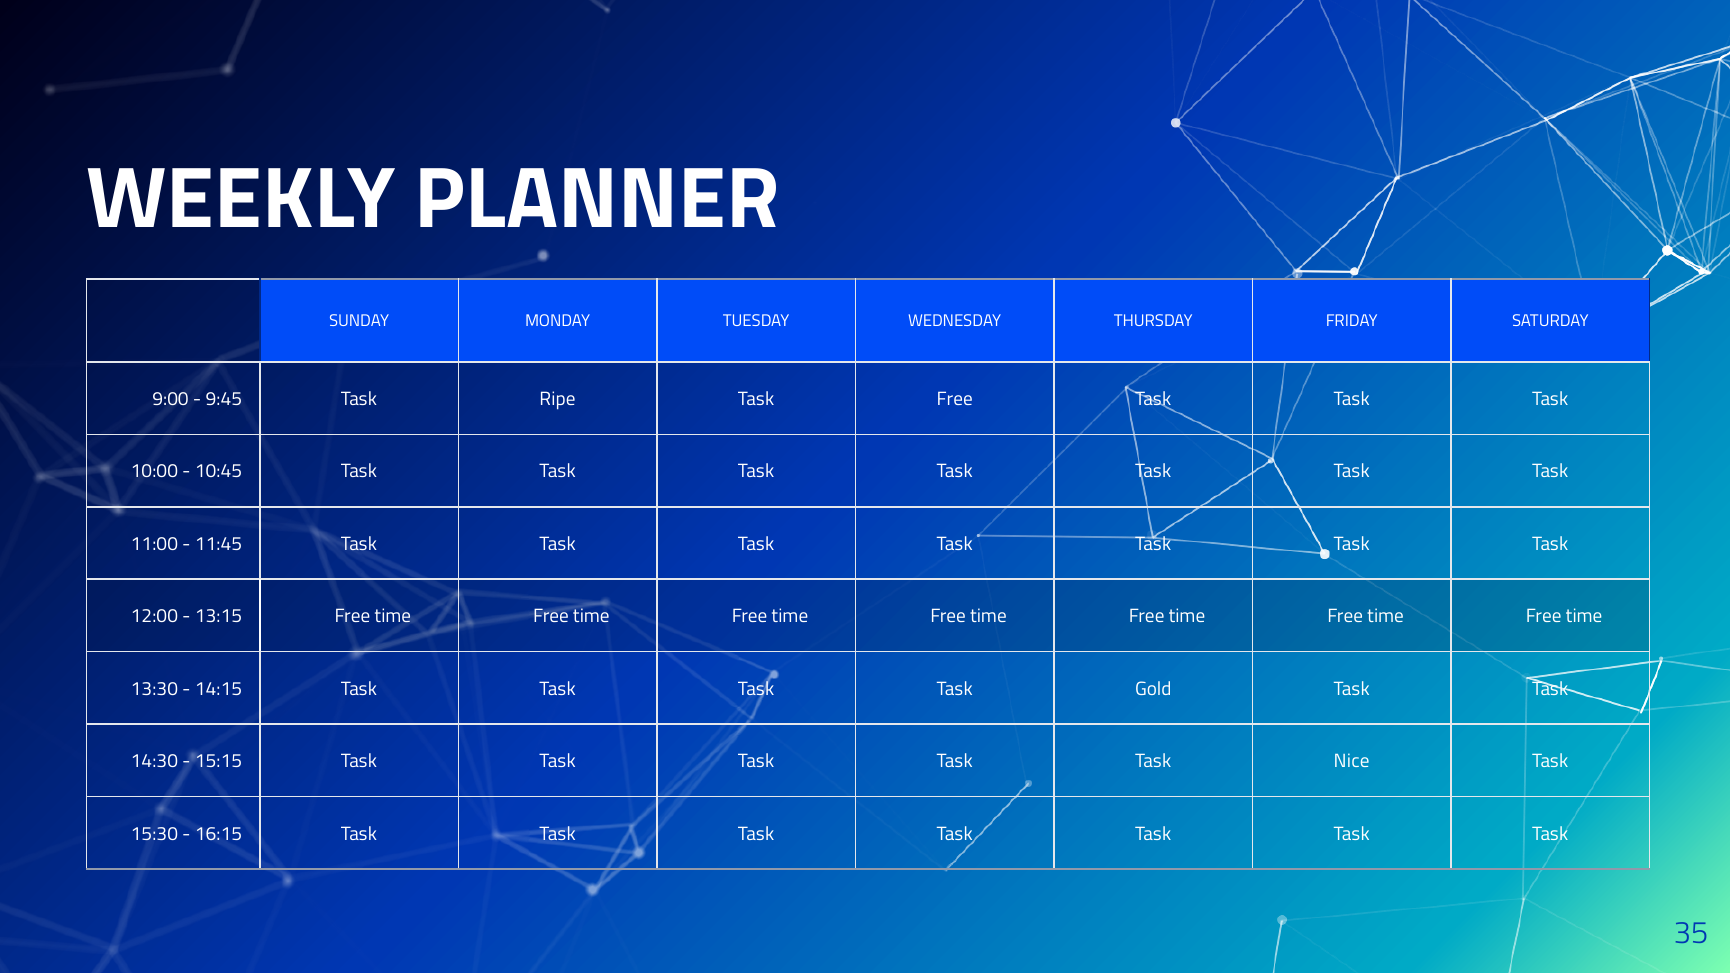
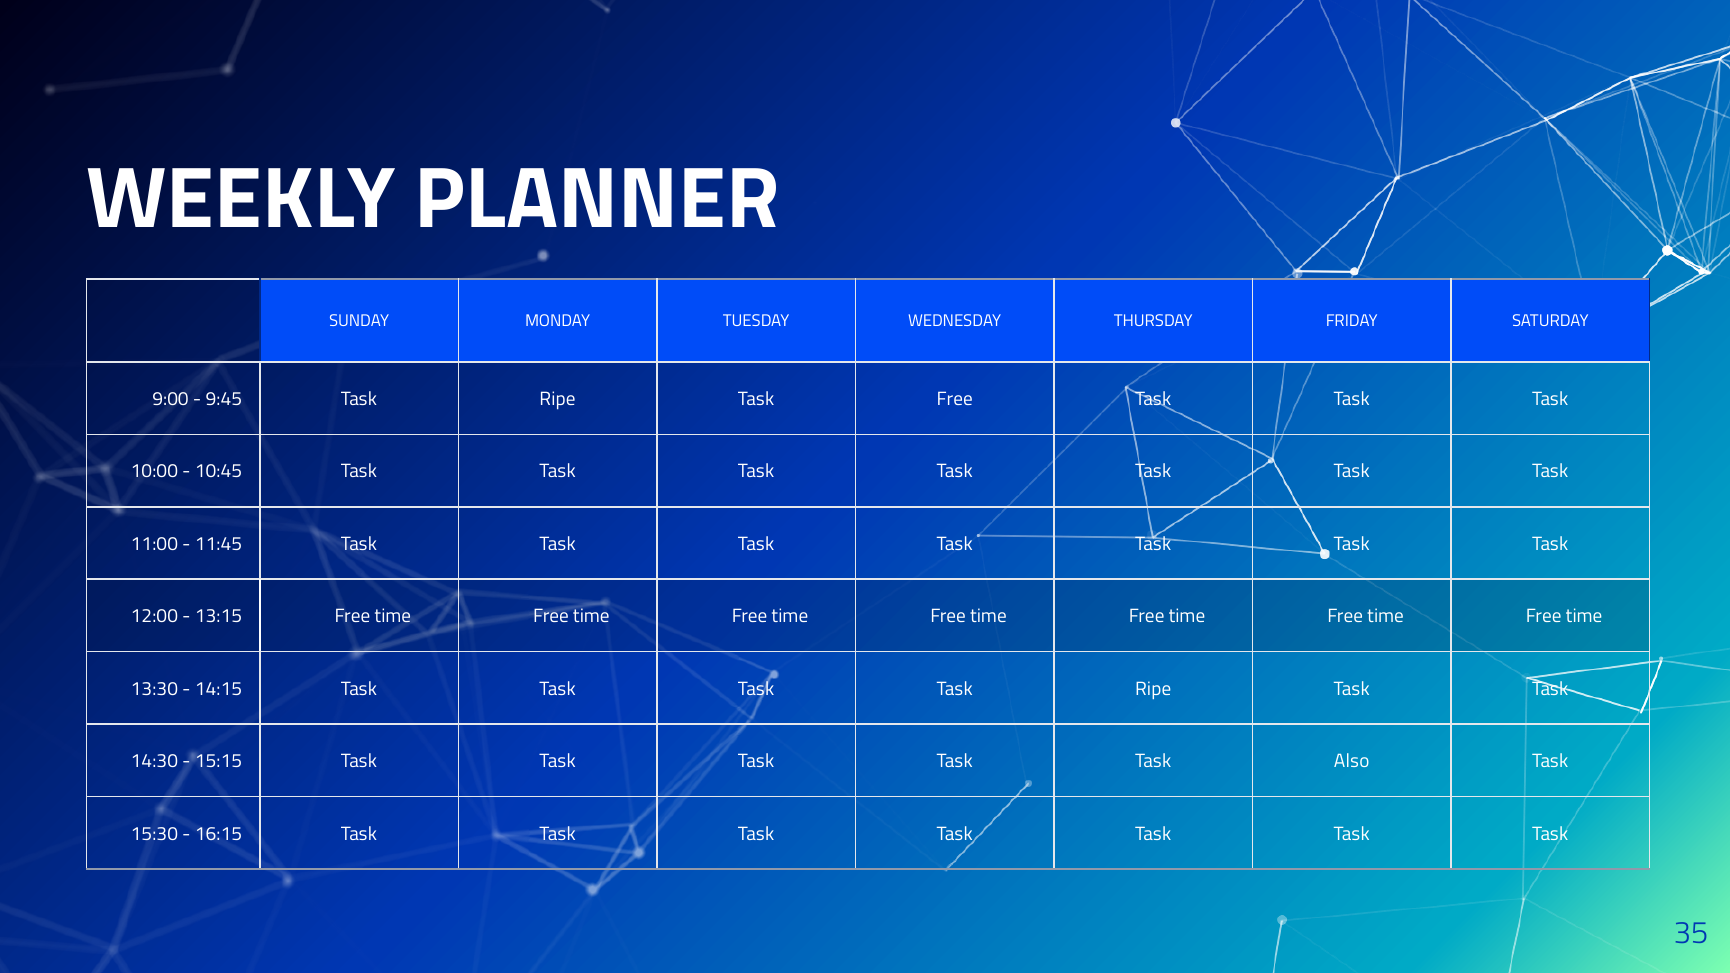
Task Task Gold: Gold -> Ripe (1153, 689)
Nice: Nice -> Also (1352, 761)
